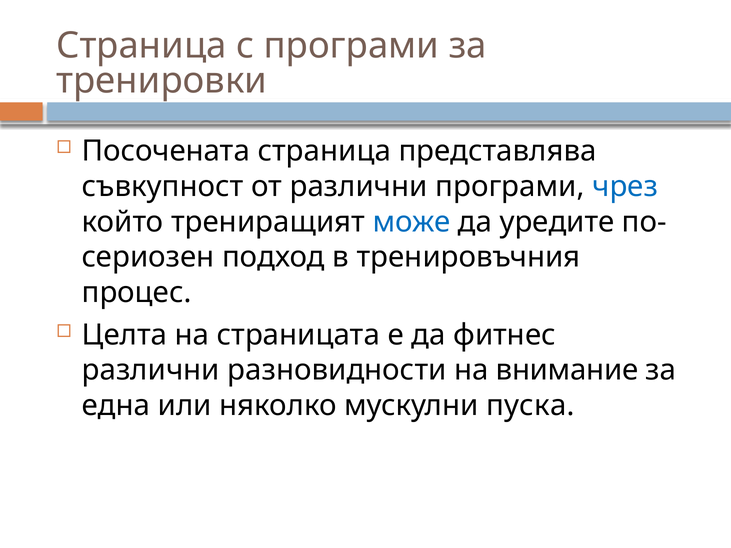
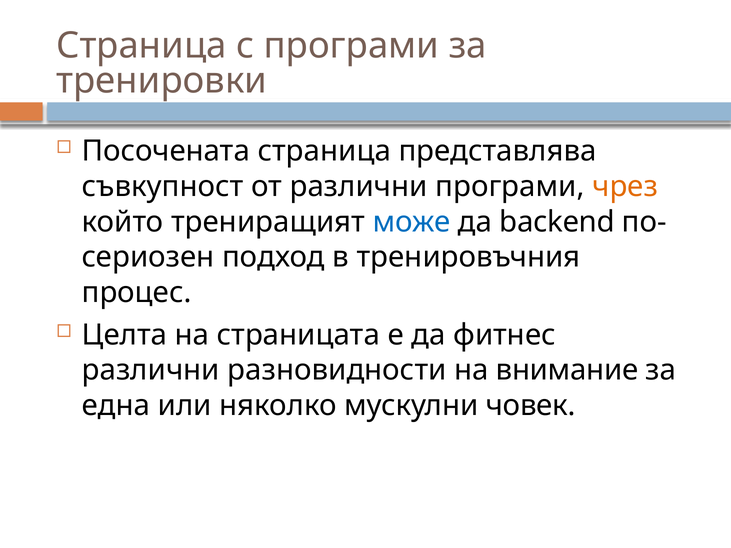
чрез colour: blue -> orange (625, 187)
уредите: уредите -> backend (557, 222)
пуска: пуска -> човек (531, 406)
